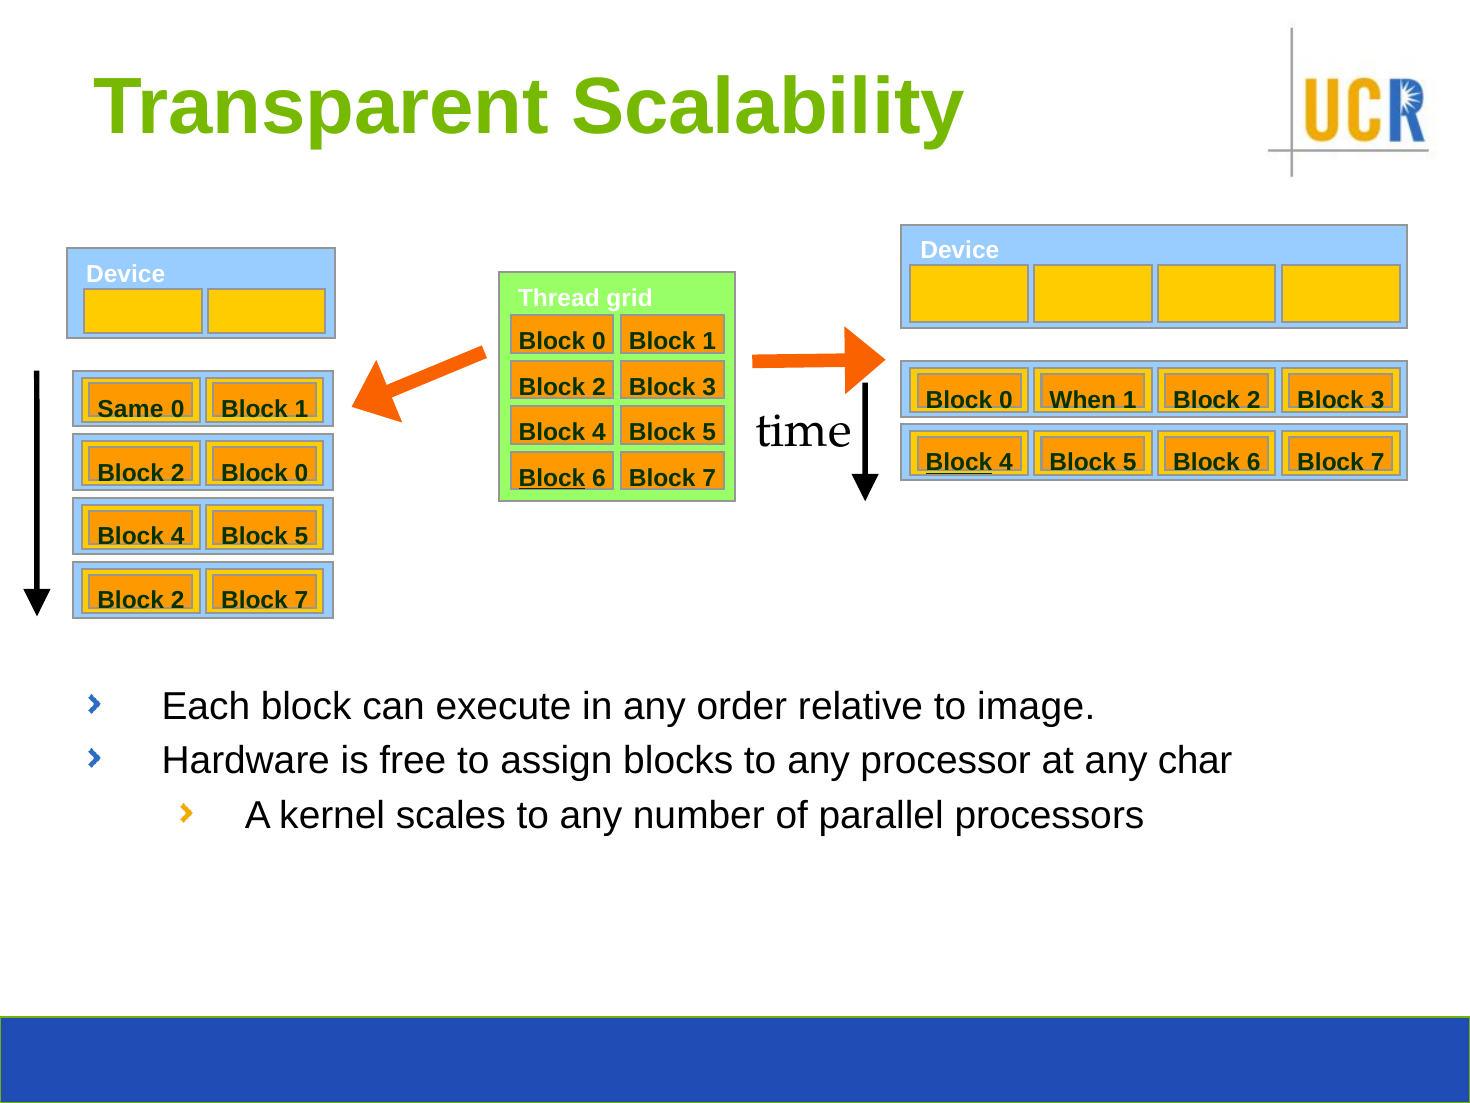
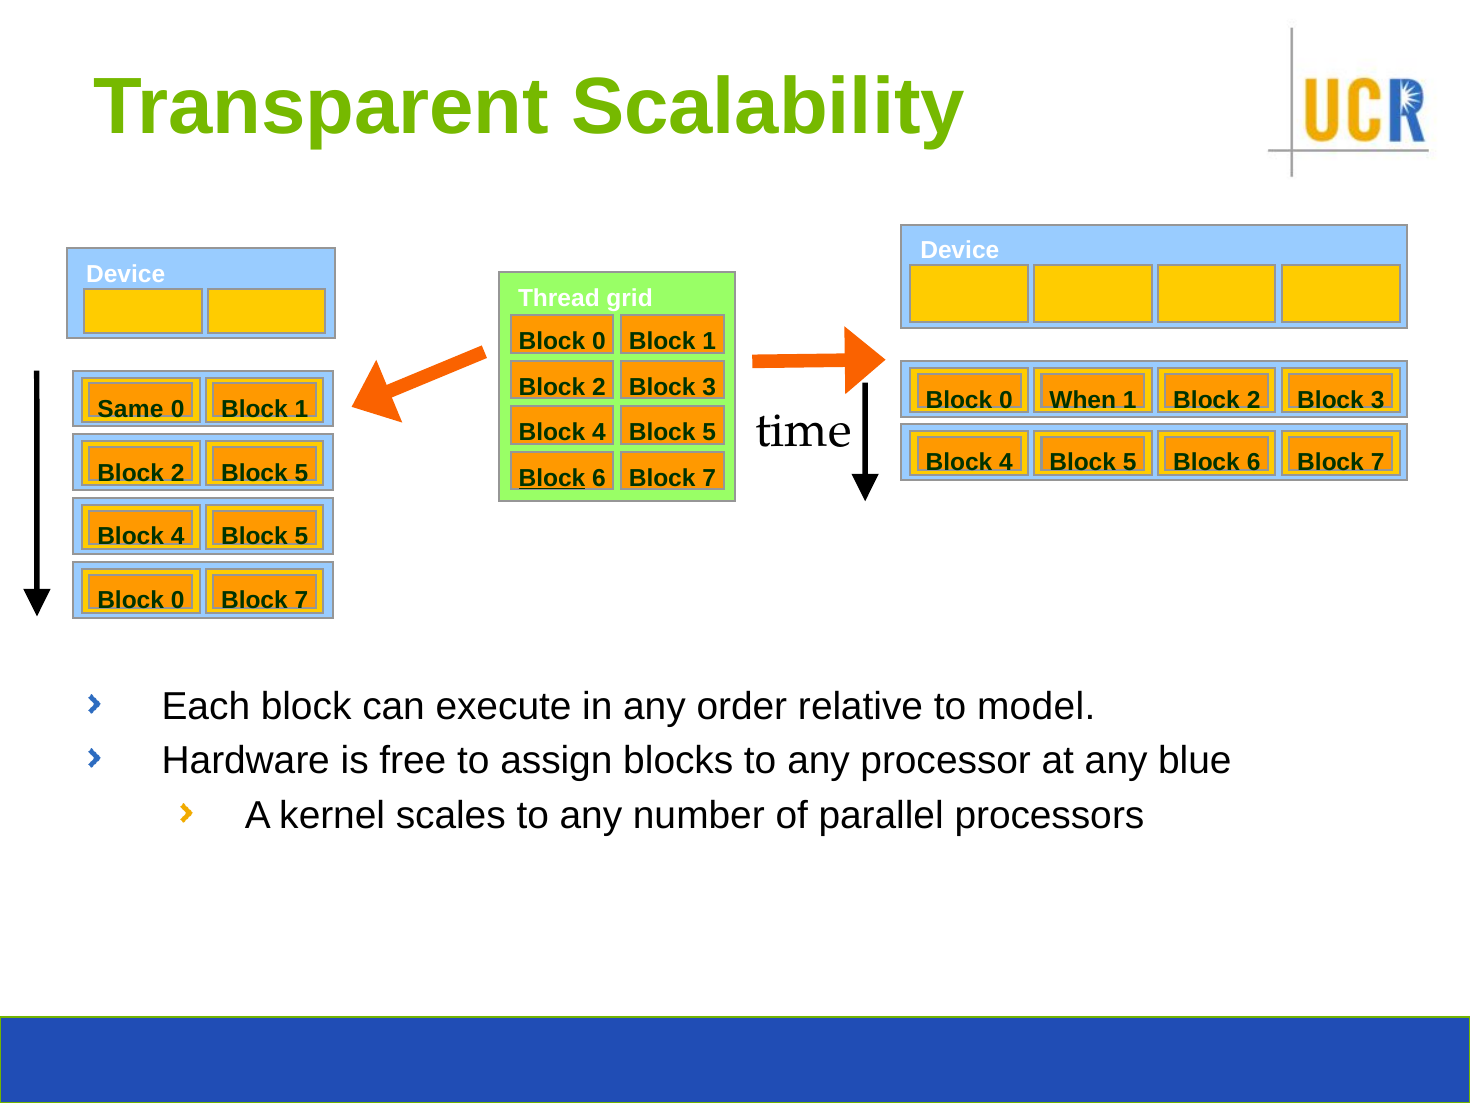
Block underline: present -> none (959, 463)
2 Block 0: 0 -> 5 (301, 473)
2: 2 -> 0 (178, 601)
image: image -> model (1036, 706)
char: char -> blue (1195, 761)
